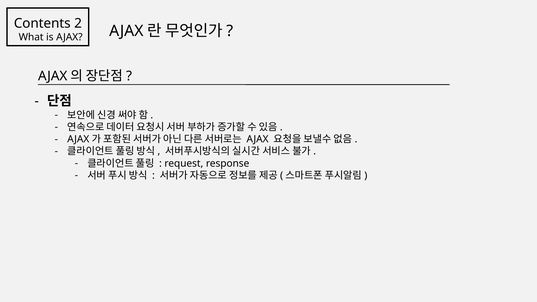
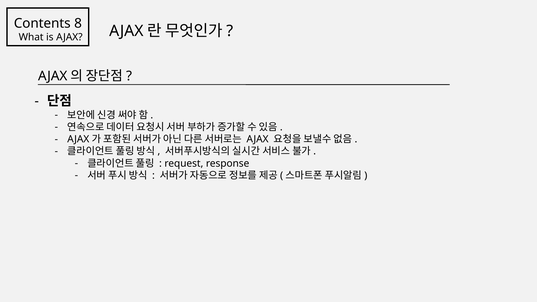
2: 2 -> 8 (78, 23)
